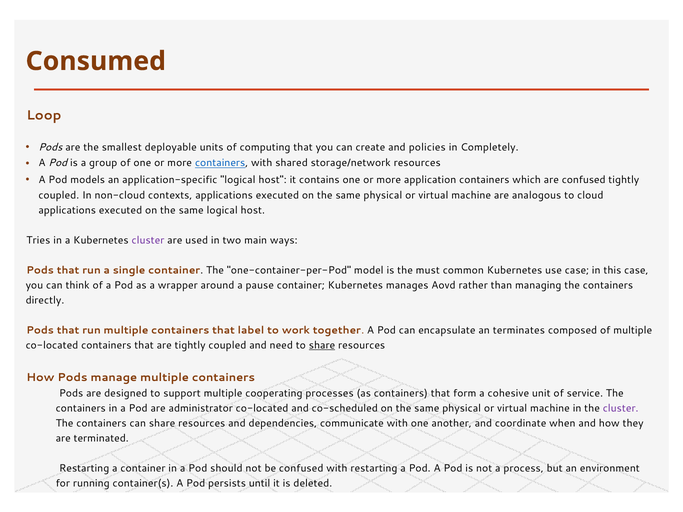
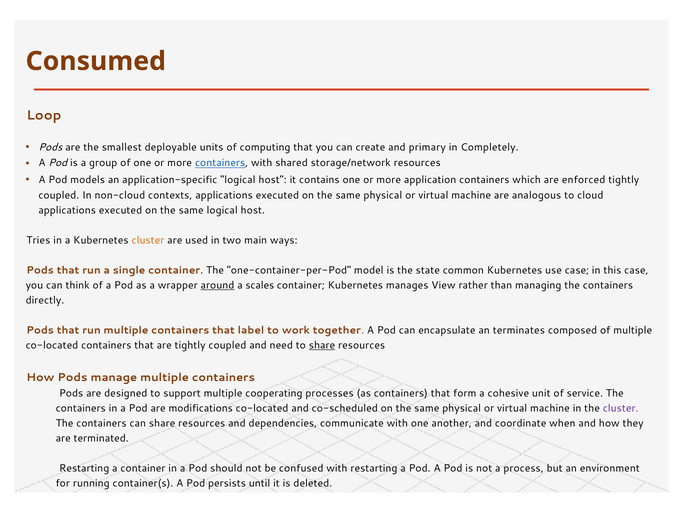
policies: policies -> primary (427, 147)
are confused: confused -> enforced (584, 180)
cluster colour: purple -> orange (148, 240)
must: must -> state (428, 270)
around underline: none -> present (217, 285)
pause: pause -> scales (260, 285)
Aovd: Aovd -> View (443, 285)
administrator: administrator -> modifications (201, 408)
